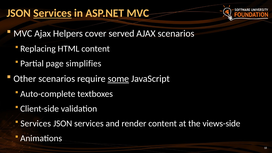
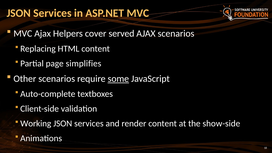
Services underline: present -> none (52, 13)
Services: Services -> Working (36, 124)
views-side: views-side -> show-side (221, 124)
